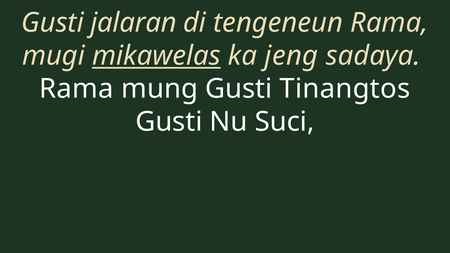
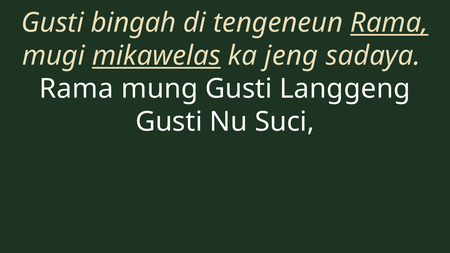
jalaran: jalaran -> bingah (133, 23)
Rama underline: none -> present (389, 23)
Tinangtos: Tinangtos -> Langgeng (345, 89)
